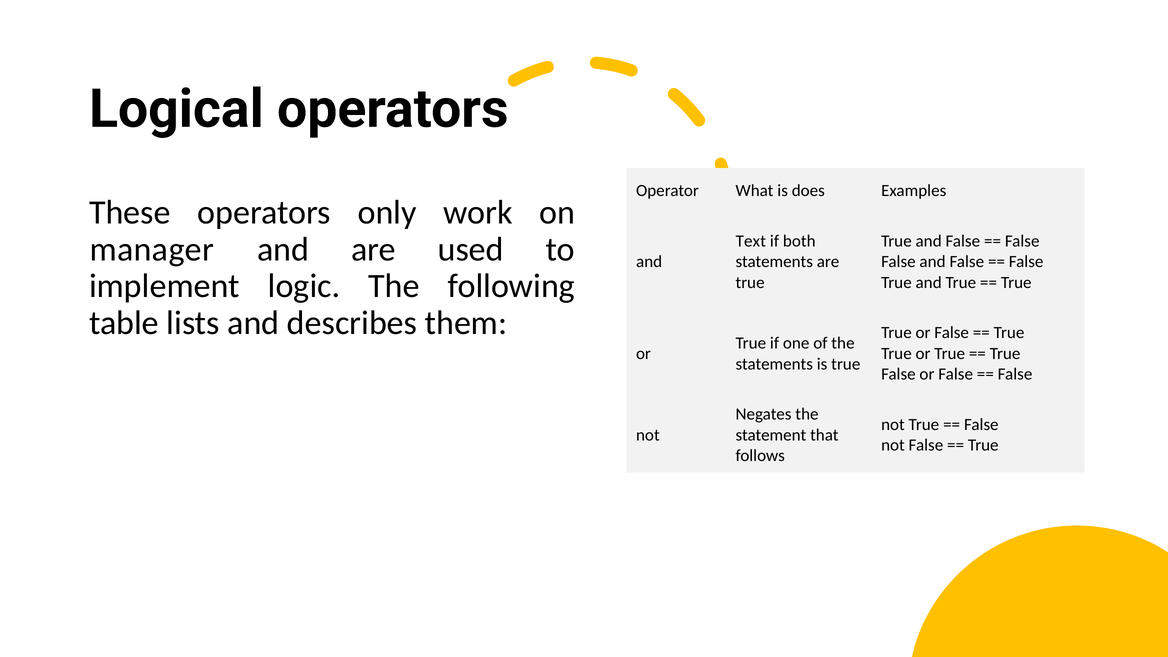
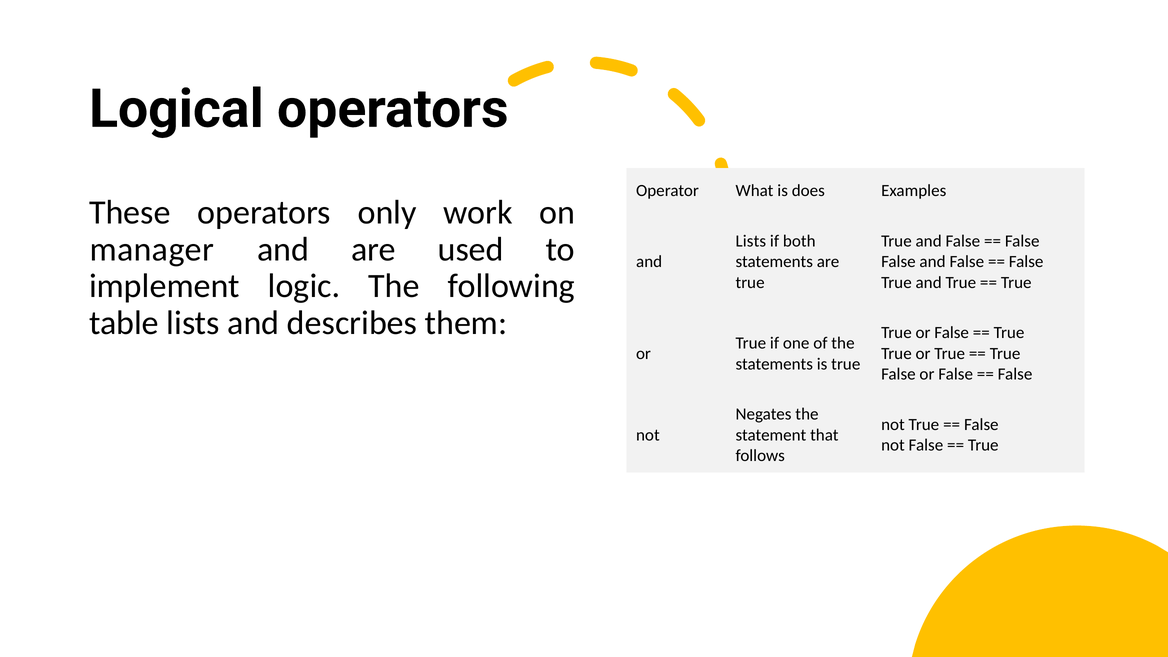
Text: Text -> Lists (751, 241)
